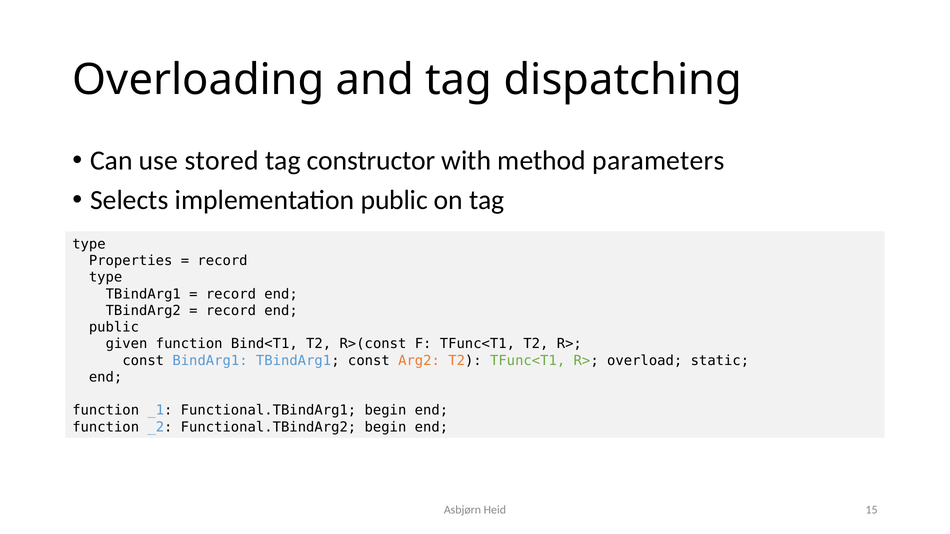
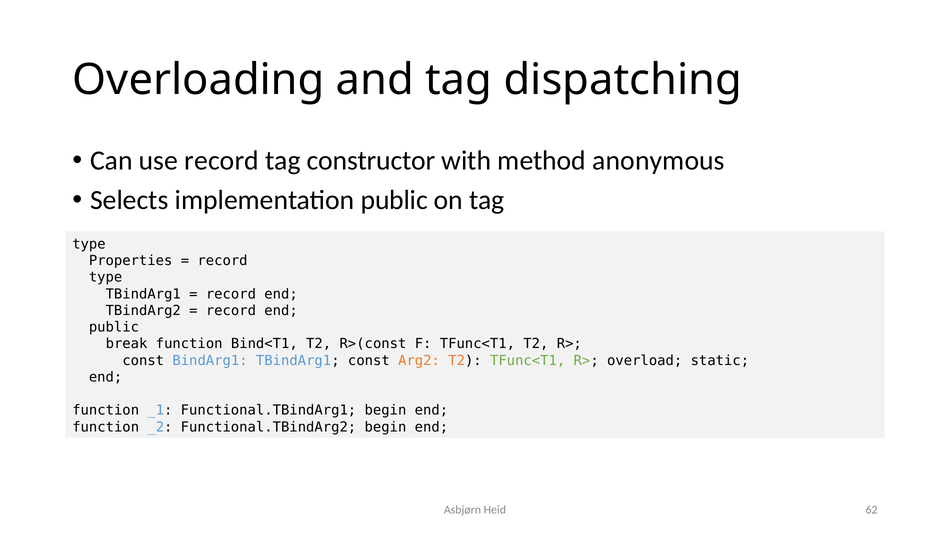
use stored: stored -> record (222, 161)
parameters: parameters -> anonymous (659, 161)
given: given -> break (127, 344)
15: 15 -> 62 (872, 510)
